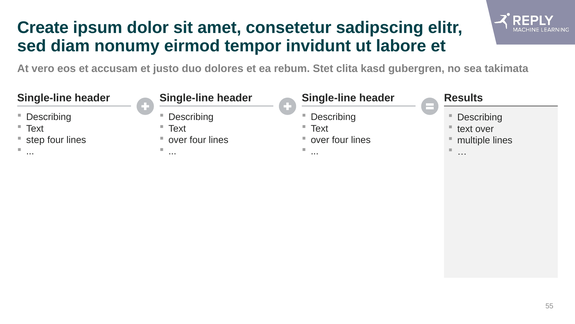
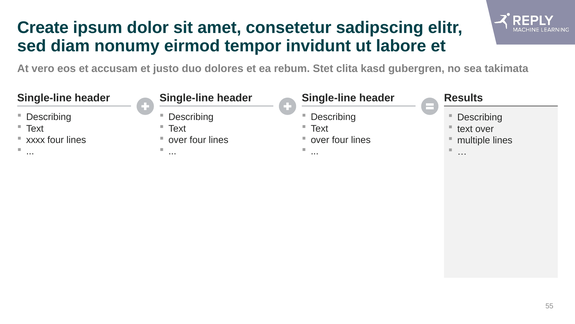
step: step -> xxxx (36, 140)
